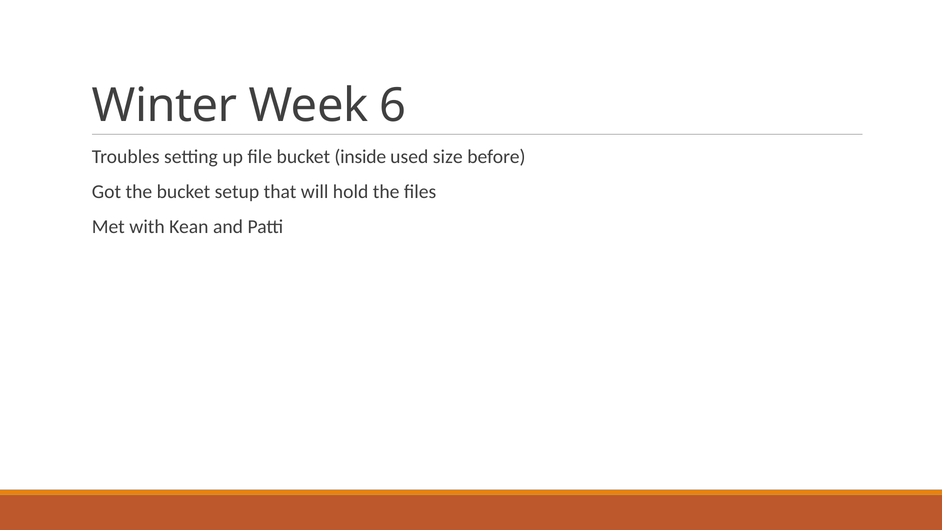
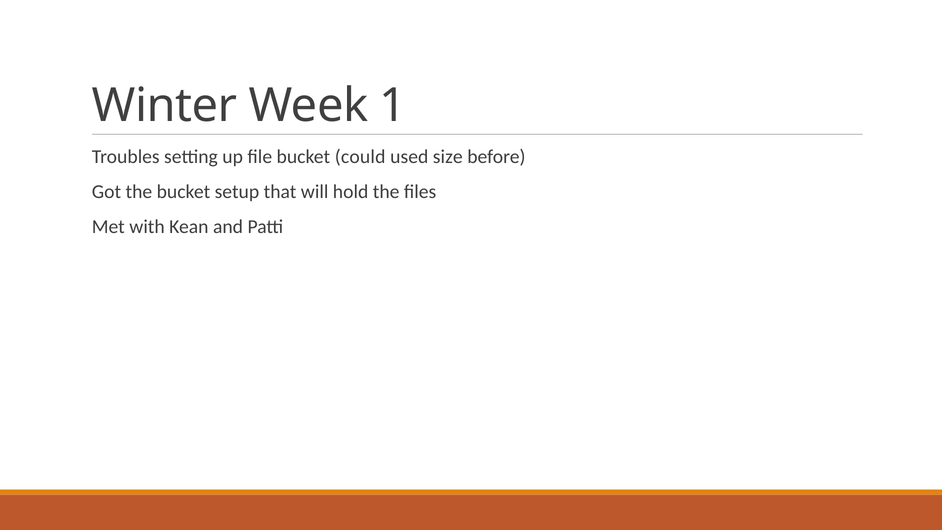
6: 6 -> 1 (393, 106)
inside: inside -> could (360, 157)
